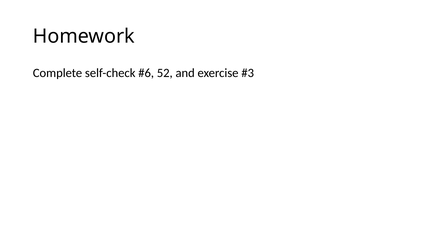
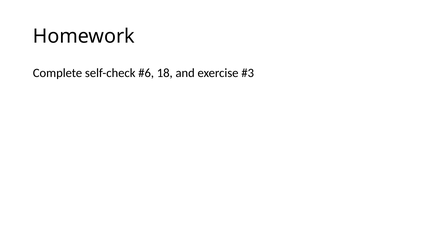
52: 52 -> 18 (165, 73)
